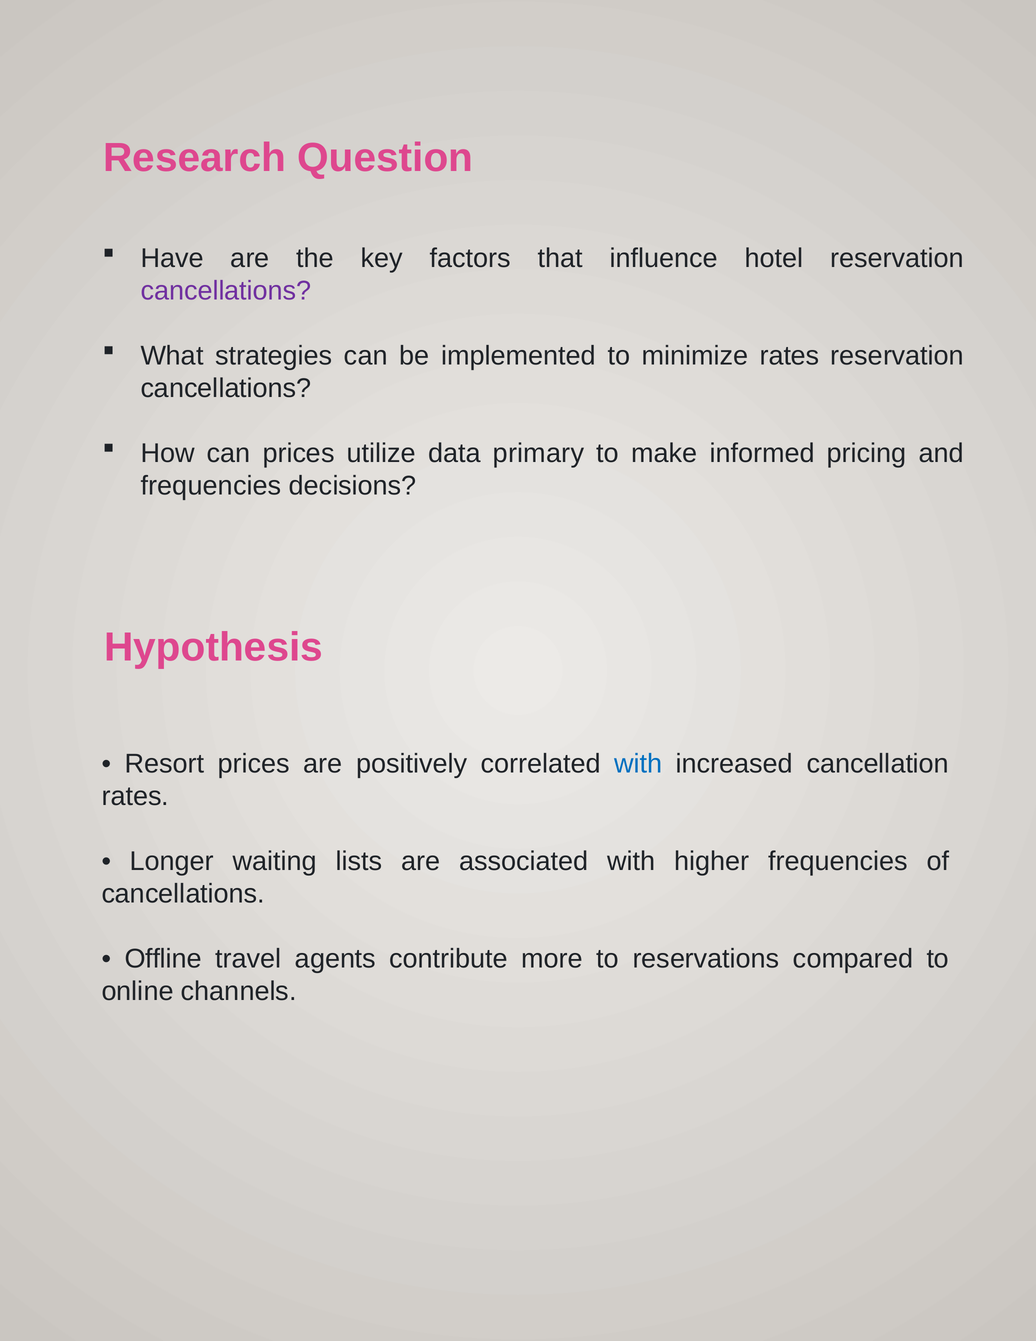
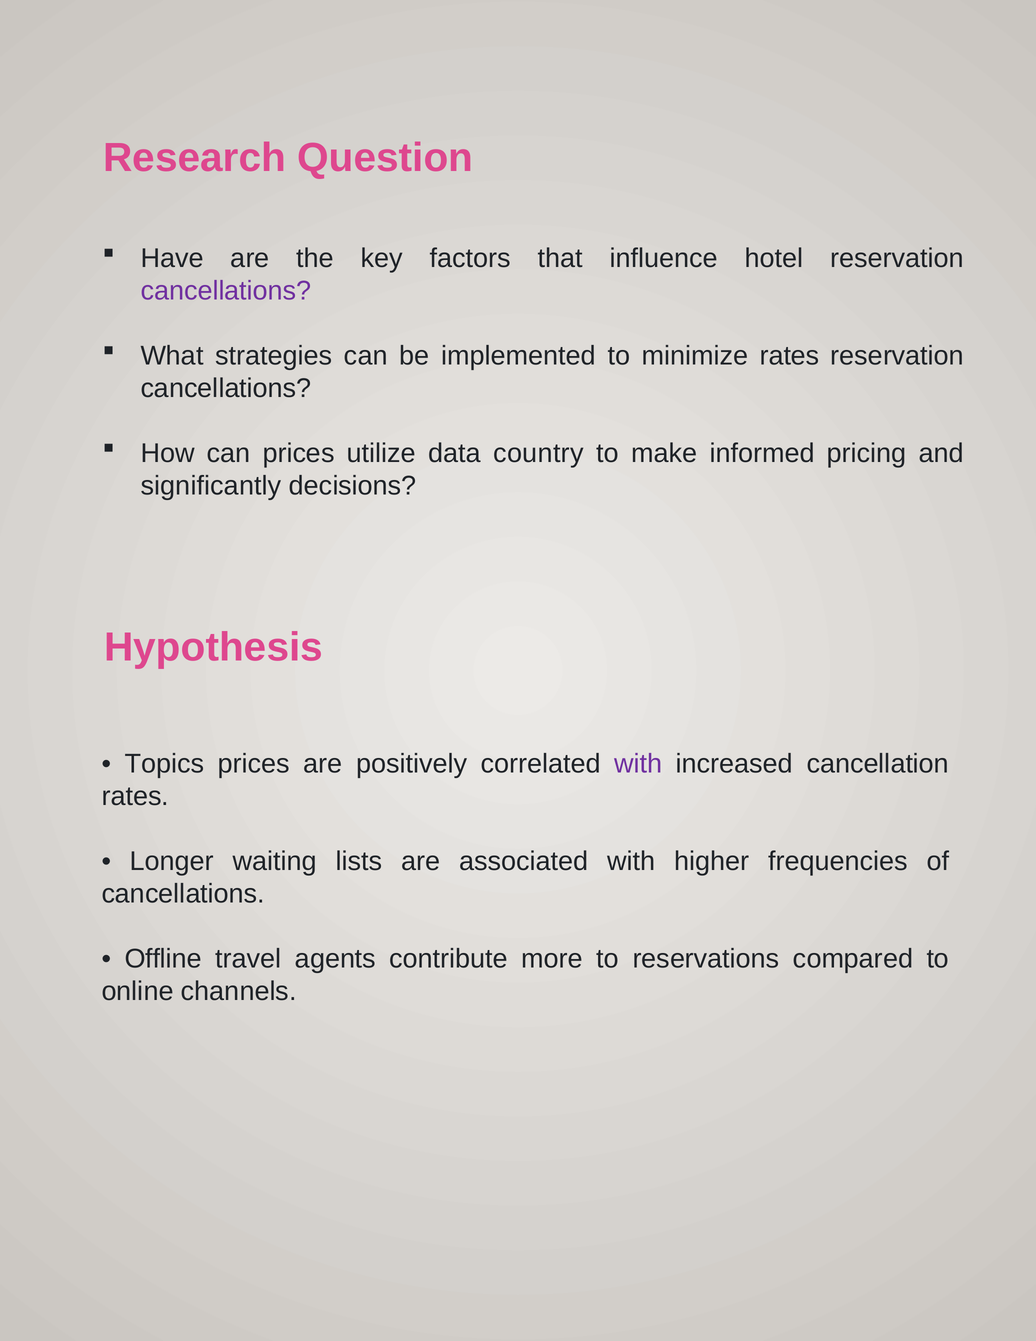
primary: primary -> country (538, 453)
frequencies: frequencies -> significantly (211, 486)
Resort: Resort -> Topics (164, 764)
with colour: blue -> purple (638, 764)
